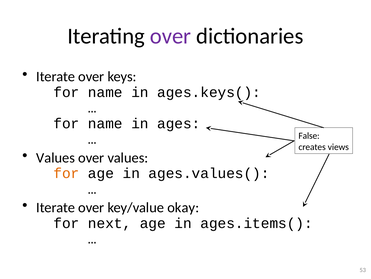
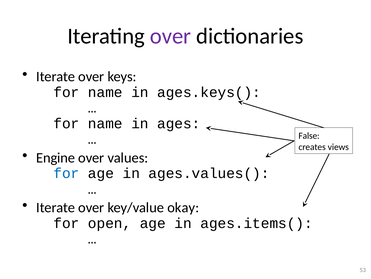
Values: Values -> Engine (56, 157)
for colour: orange -> blue (66, 173)
next: next -> open (110, 223)
